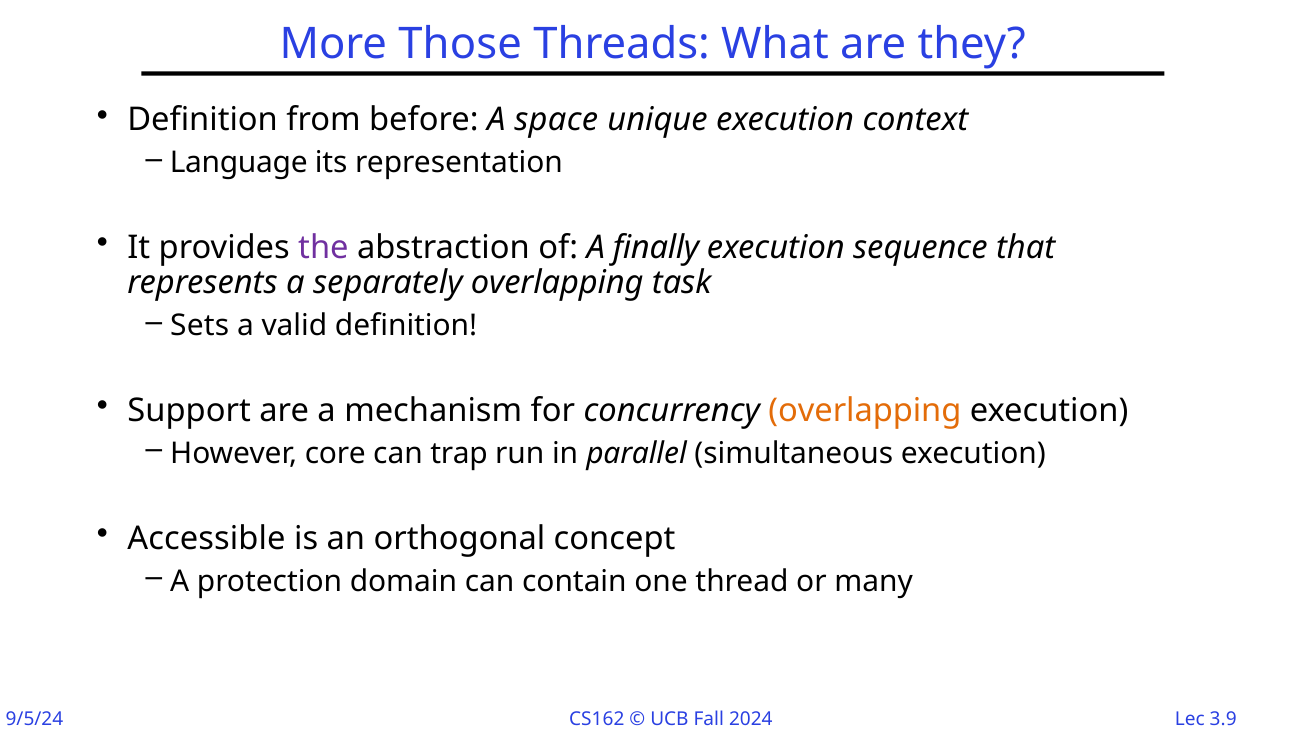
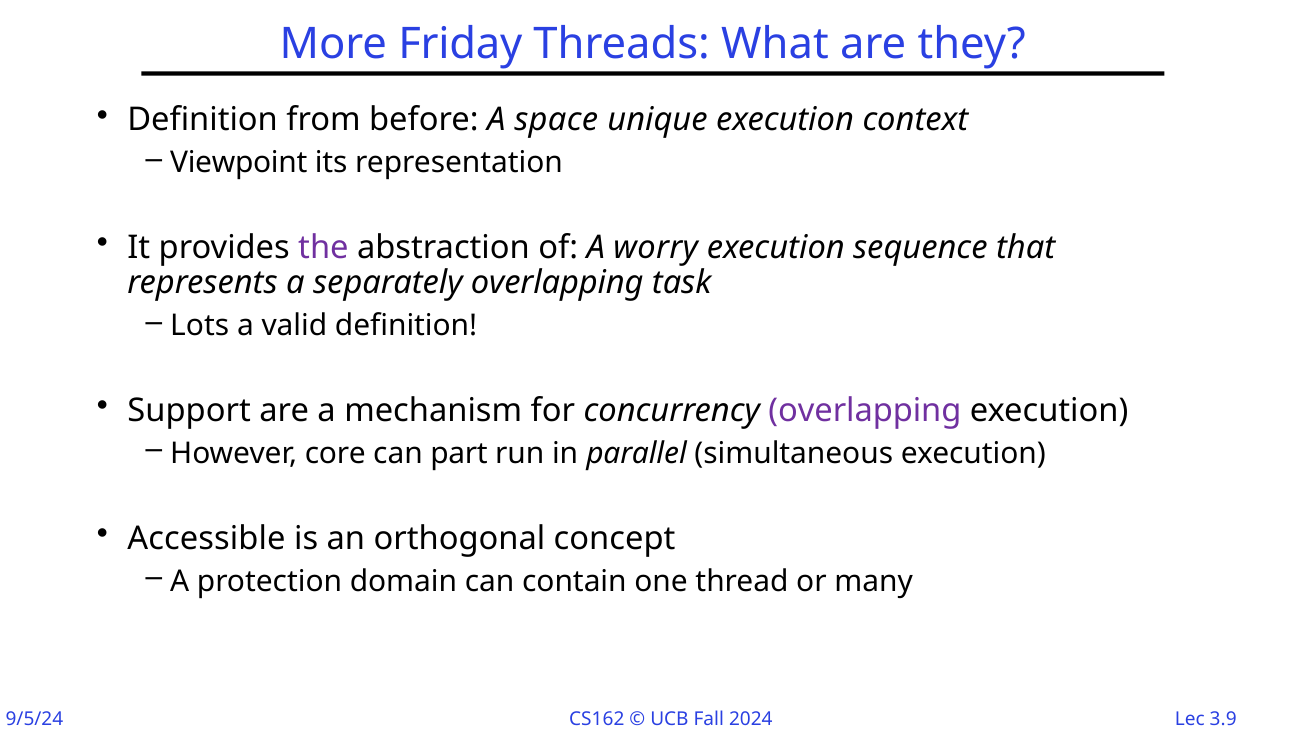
Those: Those -> Friday (460, 45)
Language: Language -> Viewpoint (239, 163)
finally: finally -> worry (656, 248)
Sets: Sets -> Lots (200, 326)
overlapping colour: orange -> purple (865, 411)
trap: trap -> part (459, 453)
